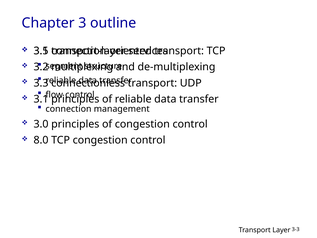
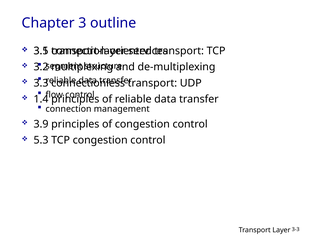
3.1: 3.1 -> 1.4 (41, 99)
3.0: 3.0 -> 3.9 (41, 124)
8.0: 8.0 -> 5.3 (41, 140)
